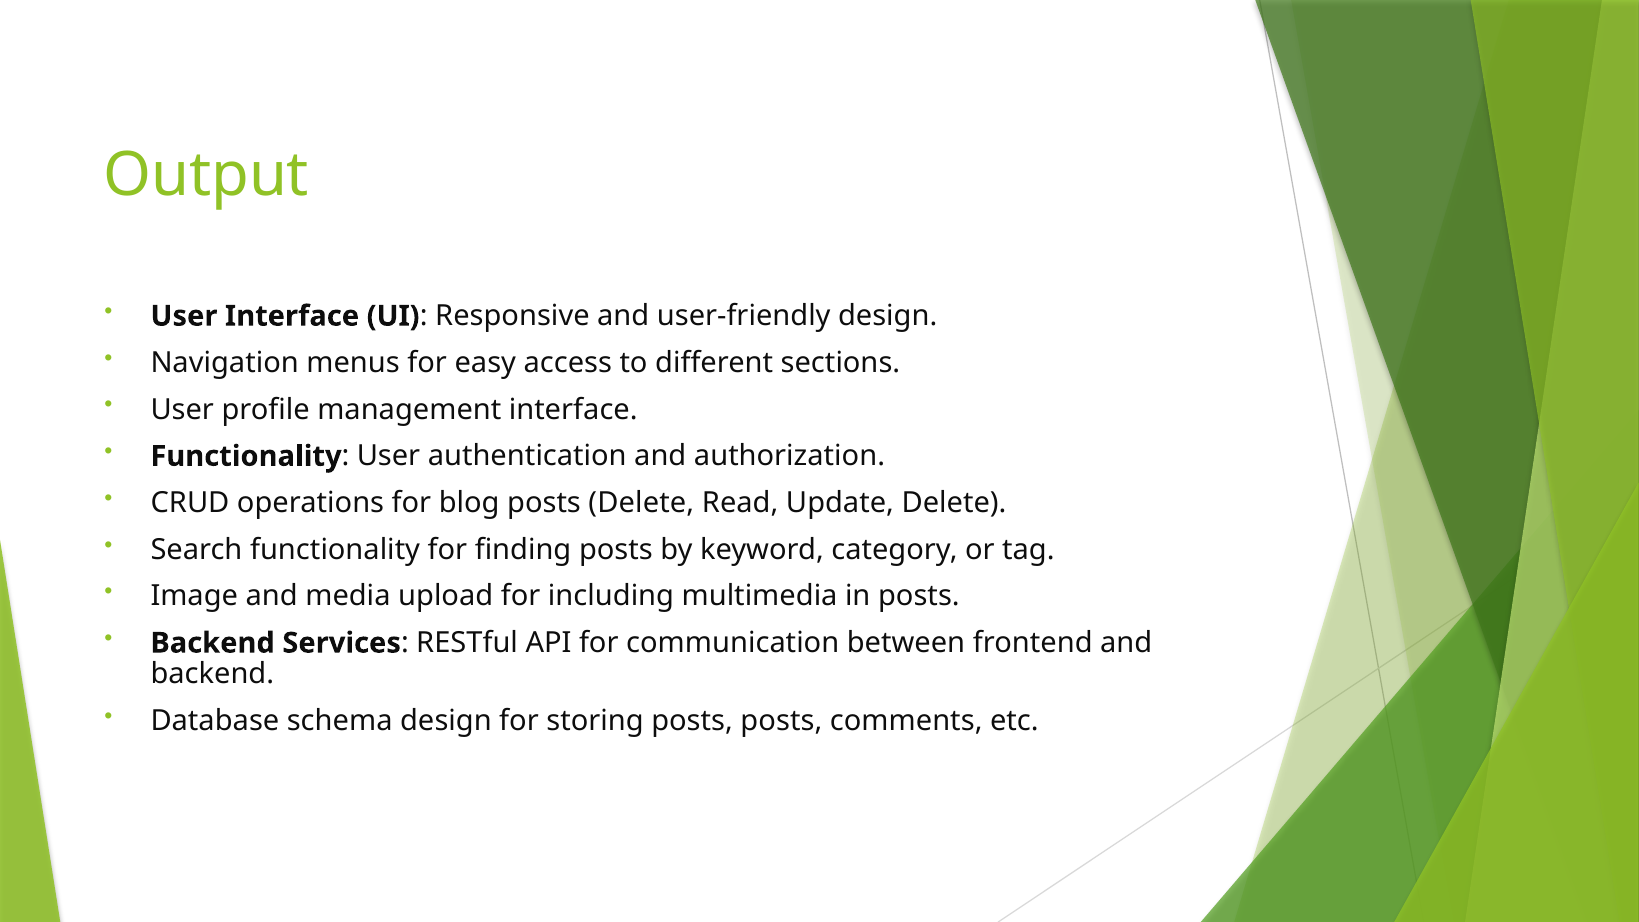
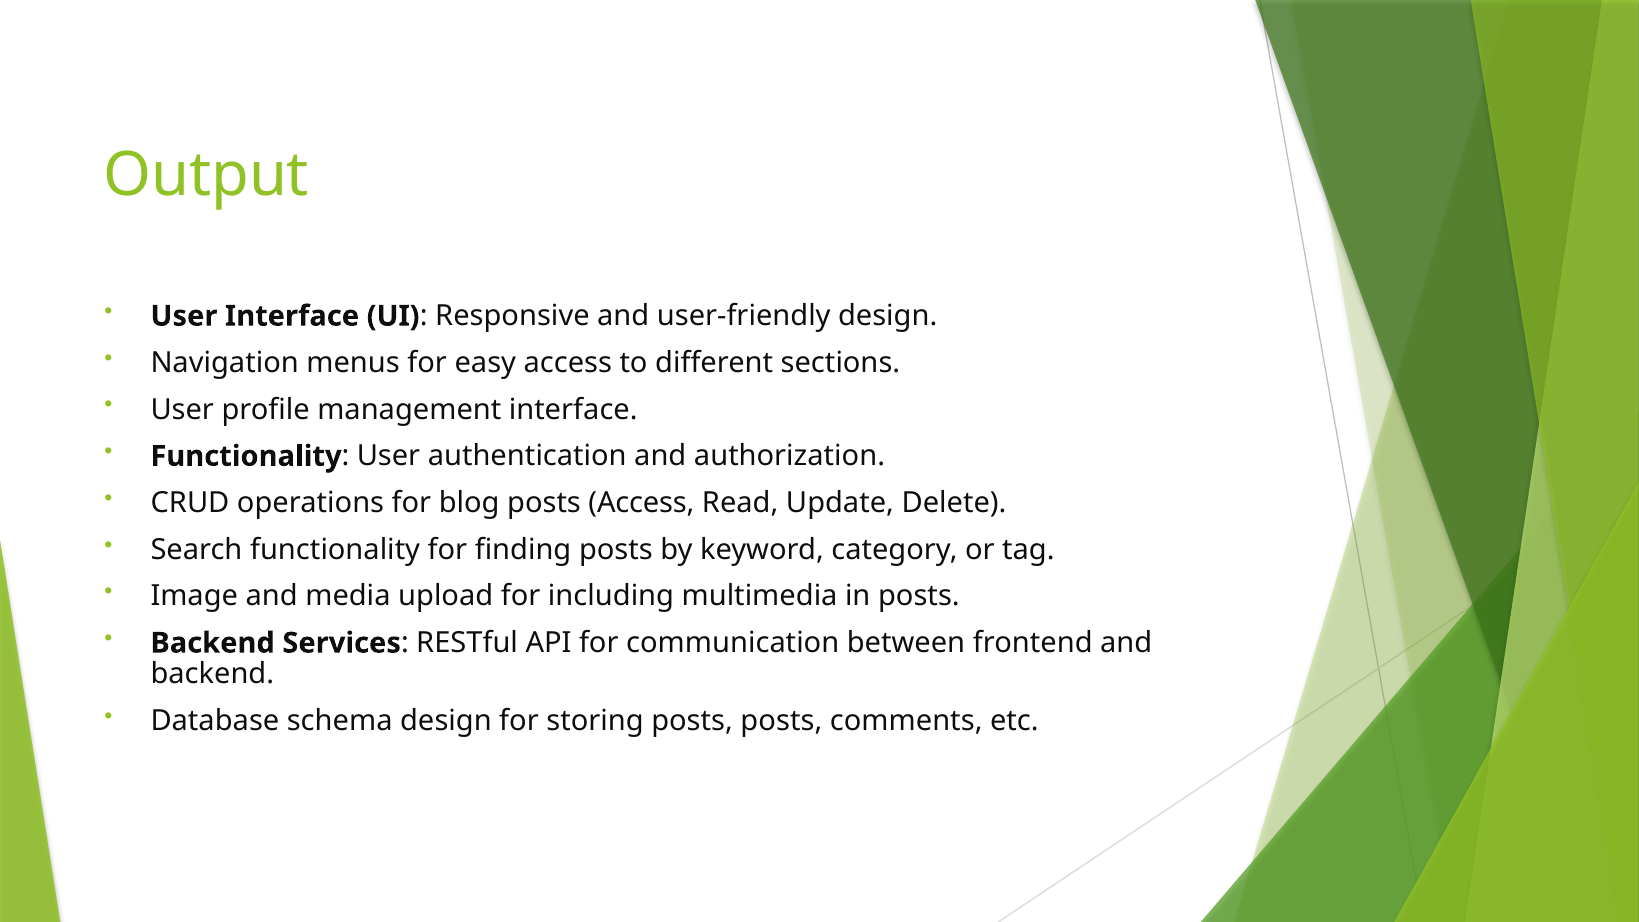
posts Delete: Delete -> Access (641, 503)
